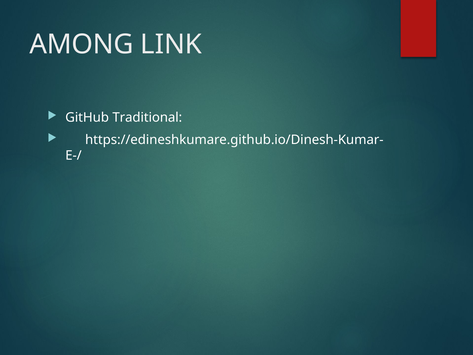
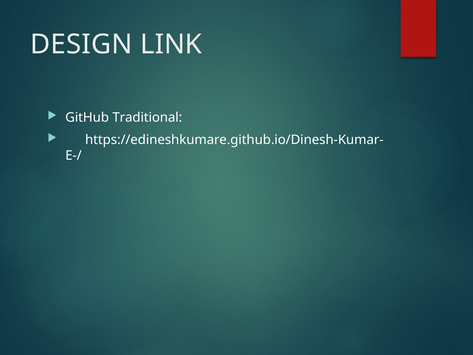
AMONG: AMONG -> DESIGN (81, 44)
